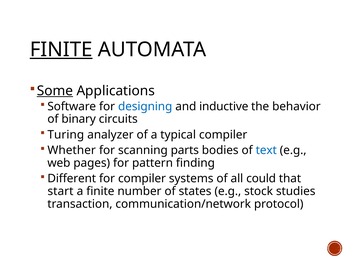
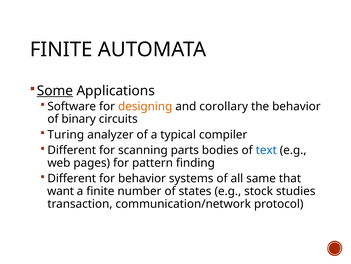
FINITE underline: present -> none (61, 49)
designing colour: blue -> orange (145, 106)
inductive: inductive -> corollary (224, 106)
Whether: Whether -> Different (72, 150)
for compiler: compiler -> behavior (142, 178)
could: could -> same (261, 178)
start: start -> want (61, 191)
